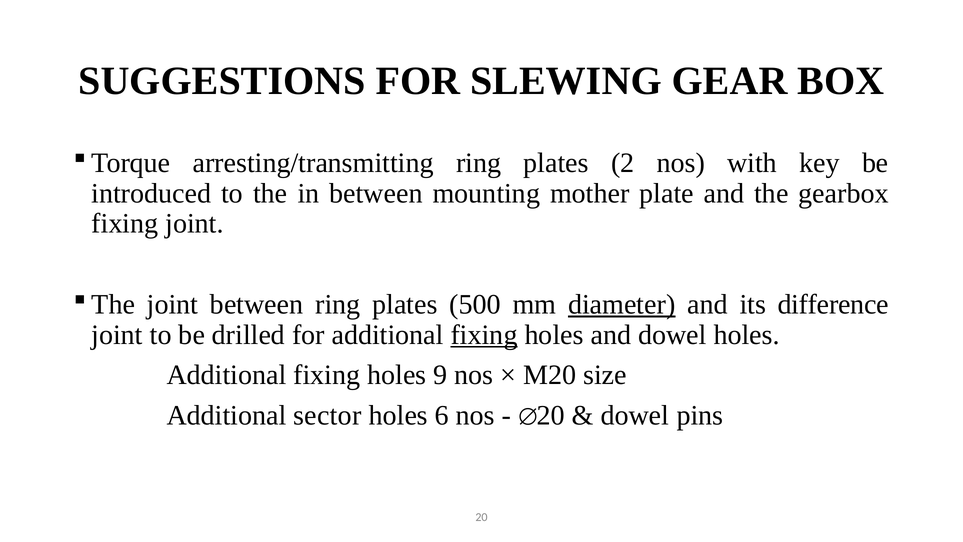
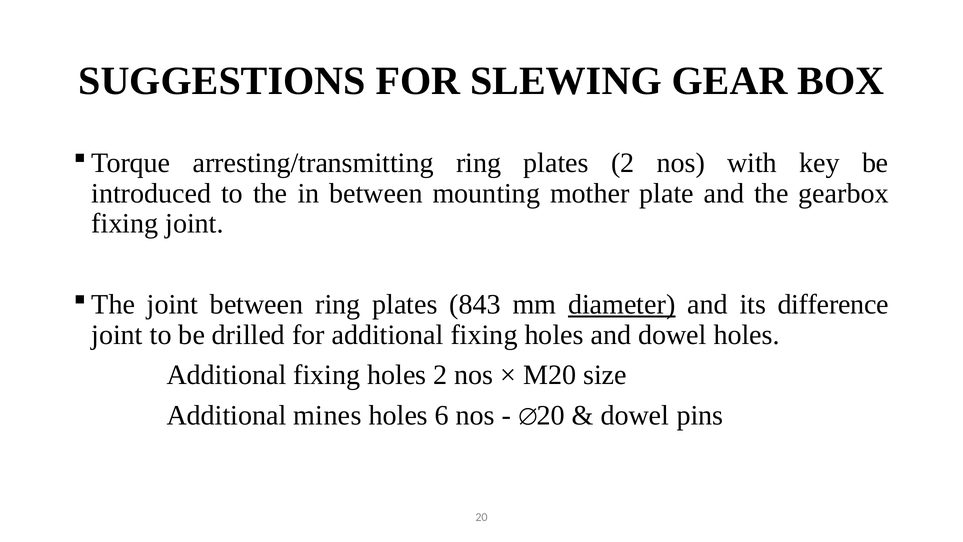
500: 500 -> 843 (475, 304)
fixing underline: present -> none (484, 335)
holes 9: 9 -> 2 (440, 375)
sector: sector -> mines (327, 415)
